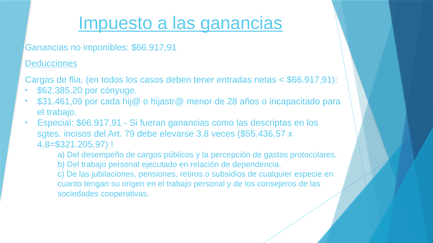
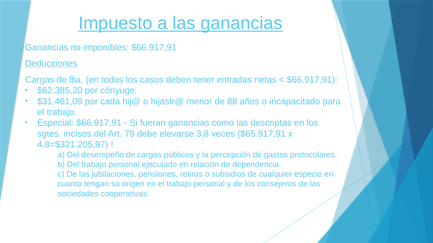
28: 28 -> 88 (232, 102)
$55.436,57: $55.436,57 -> $65.917,91 (262, 134)
